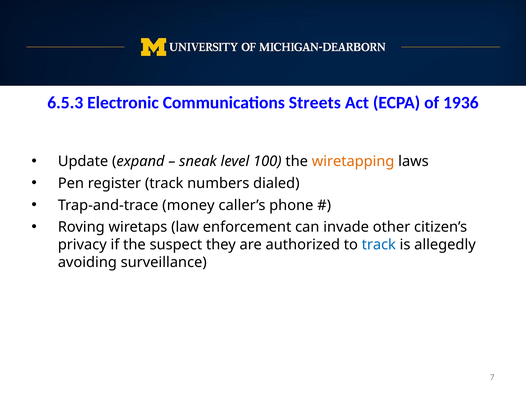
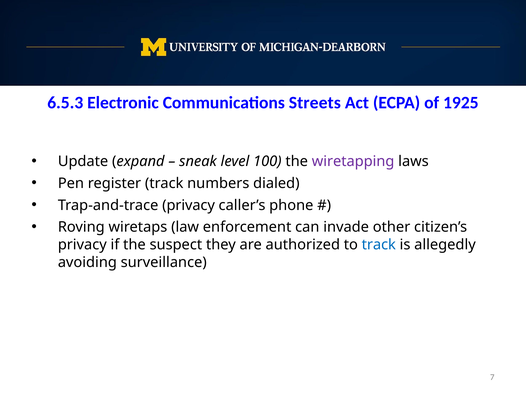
1936: 1936 -> 1925 (461, 103)
wiretapping colour: orange -> purple (353, 161)
Trap-and-trace money: money -> privacy (189, 205)
